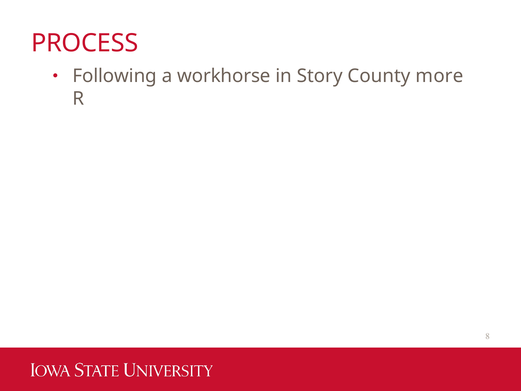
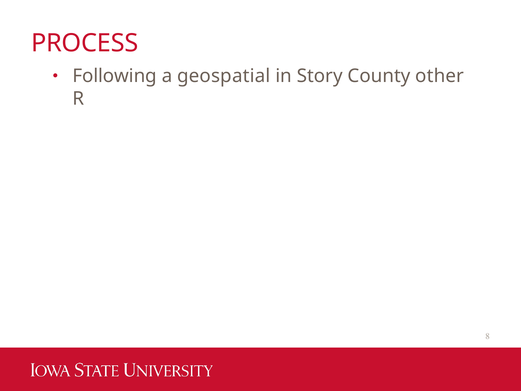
workhorse: workhorse -> geospatial (224, 76)
more: more -> other (440, 76)
